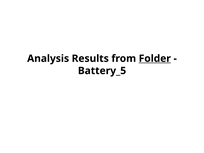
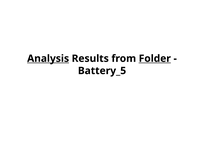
Analysis underline: none -> present (48, 59)
